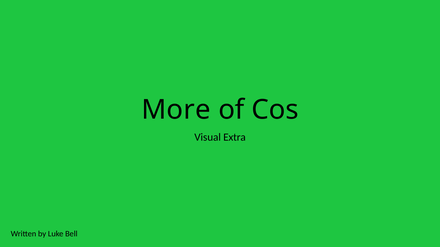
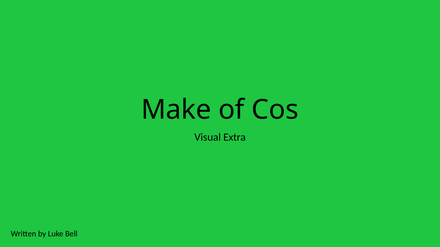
More: More -> Make (176, 110)
